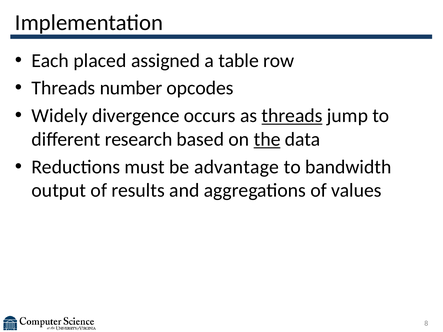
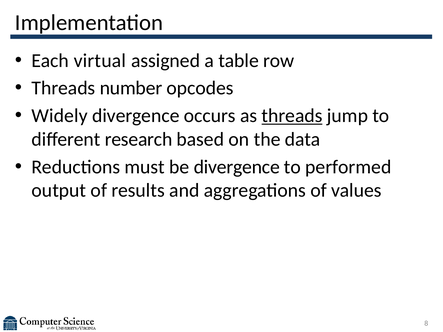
placed: placed -> virtual (100, 61)
the underline: present -> none (267, 139)
be advantage: advantage -> divergence (237, 167)
bandwidth: bandwidth -> performed (348, 167)
